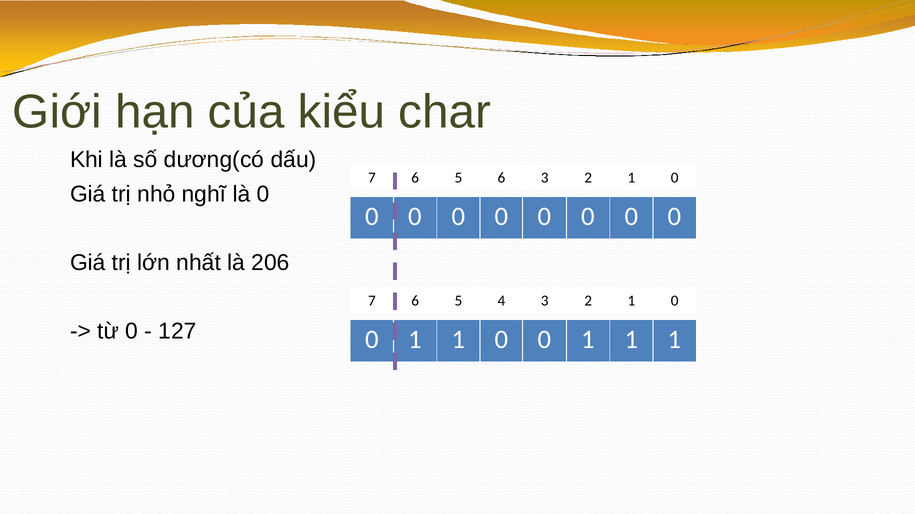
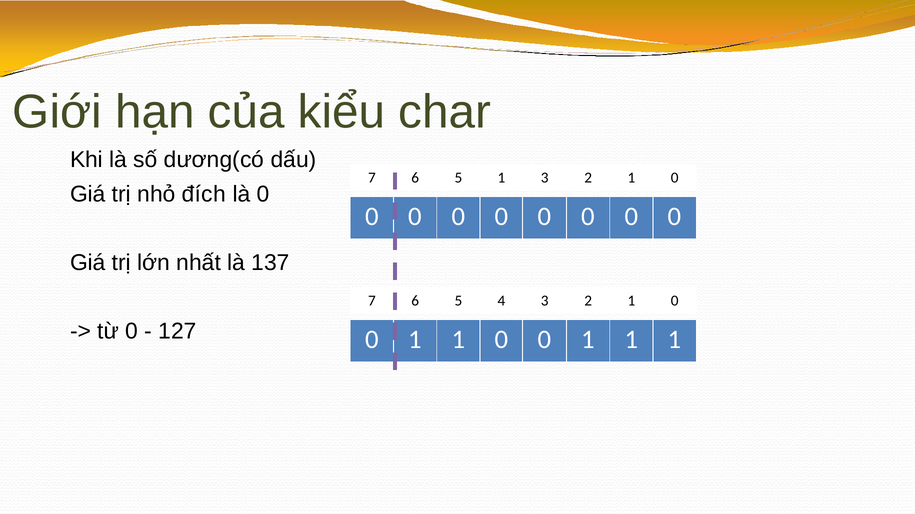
5 6: 6 -> 1 (501, 178)
nghĩ: nghĩ -> đích (204, 194)
206: 206 -> 137 (270, 263)
